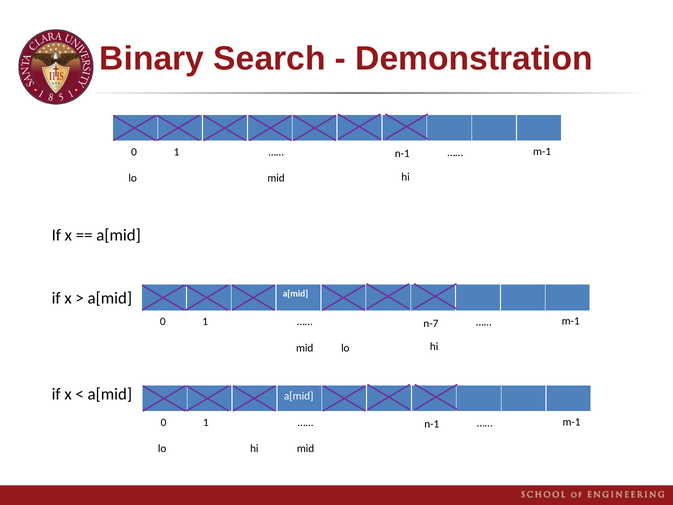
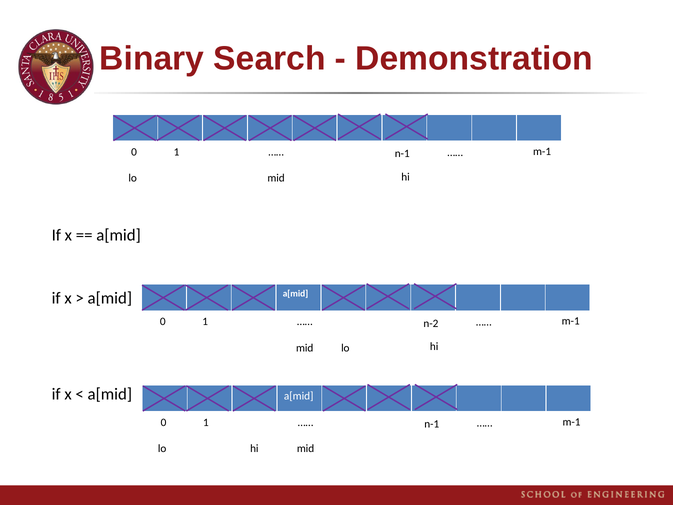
n-7: n-7 -> n-2 (431, 323)
